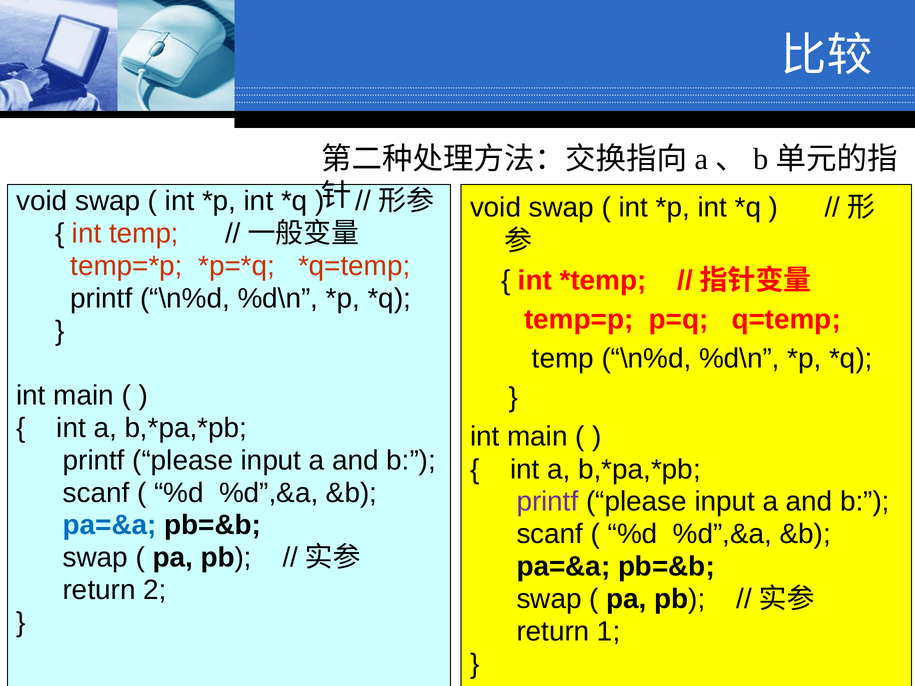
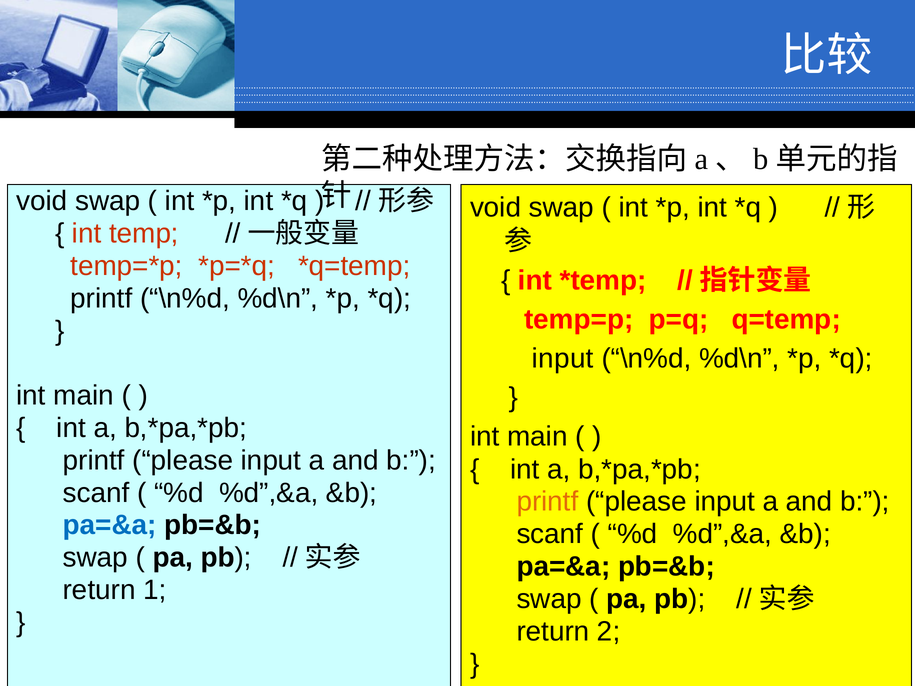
temp: temp -> input (563, 359)
printf colour: purple -> orange (548, 502)
2: 2 -> 1 (155, 590)
1: 1 -> 2 (609, 632)
